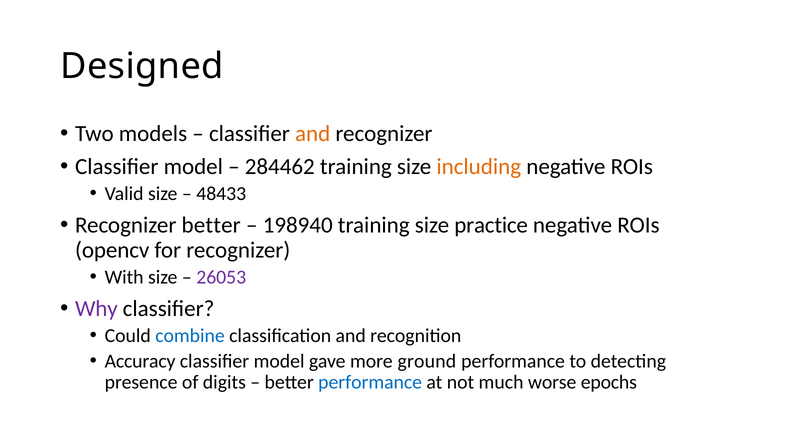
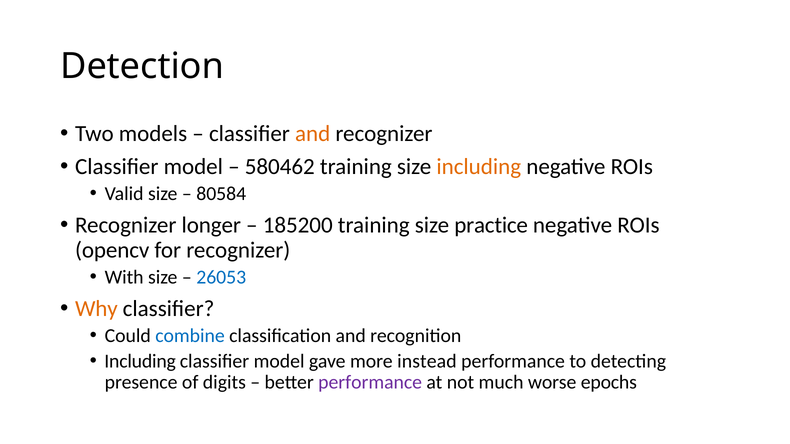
Designed: Designed -> Detection (142, 66)
284462: 284462 -> 580462 (280, 167)
48433: 48433 -> 80584 (221, 194)
Recognizer better: better -> longer (211, 225)
198940: 198940 -> 185200 (298, 225)
26053 colour: purple -> blue (221, 277)
Why colour: purple -> orange (96, 309)
Accuracy: Accuracy -> Including (140, 361)
ground: ground -> instead (427, 361)
performance colour: blue -> purple (370, 383)
